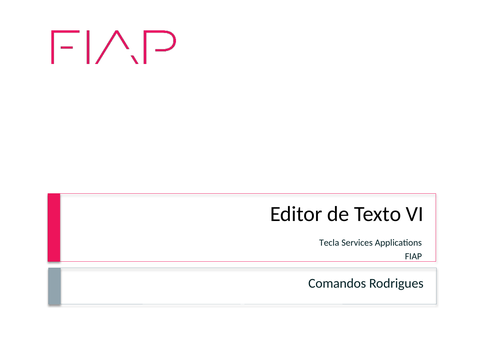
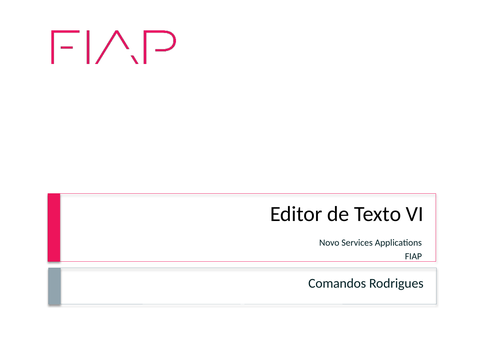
Tecla: Tecla -> Novo (329, 242)
